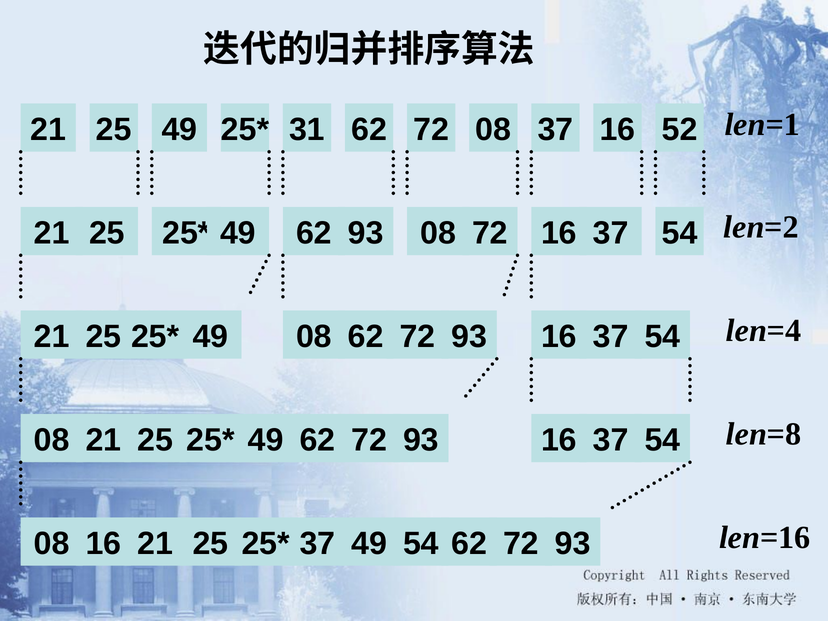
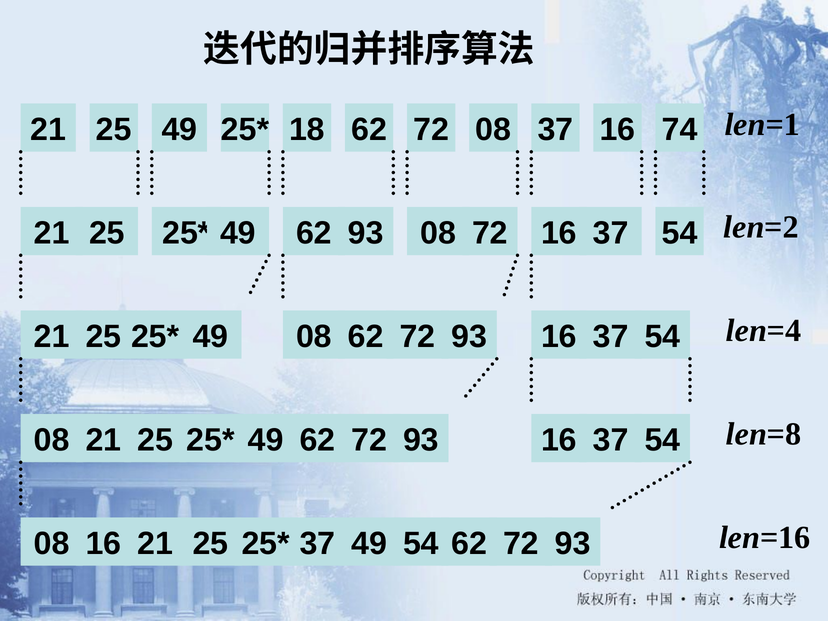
31: 31 -> 18 (307, 130)
52: 52 -> 74 (680, 130)
